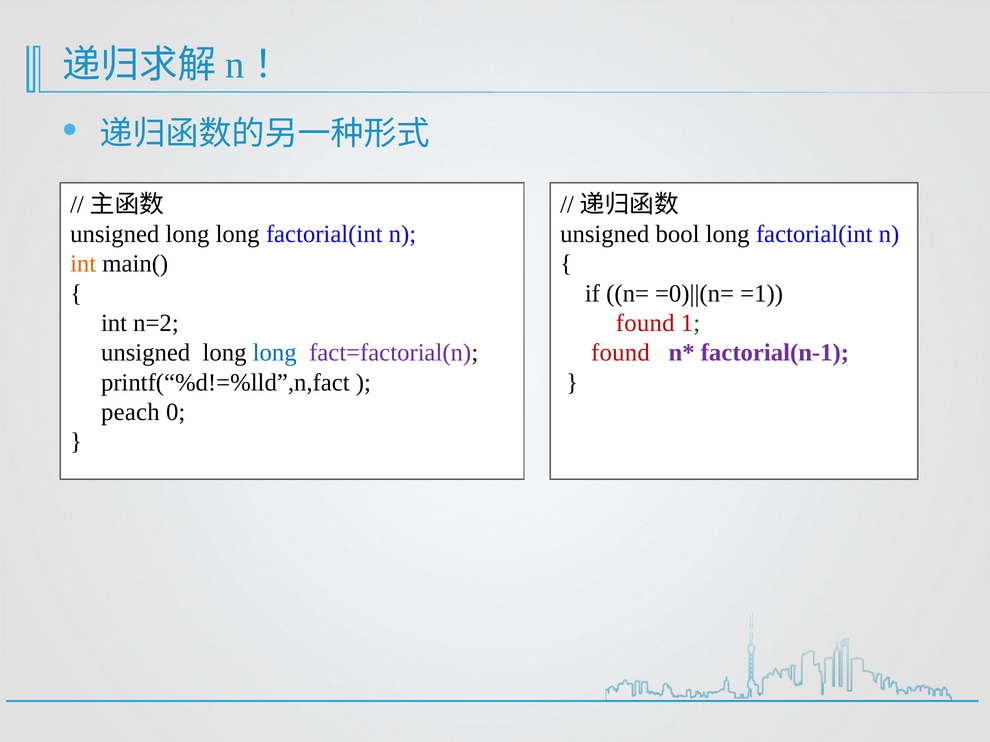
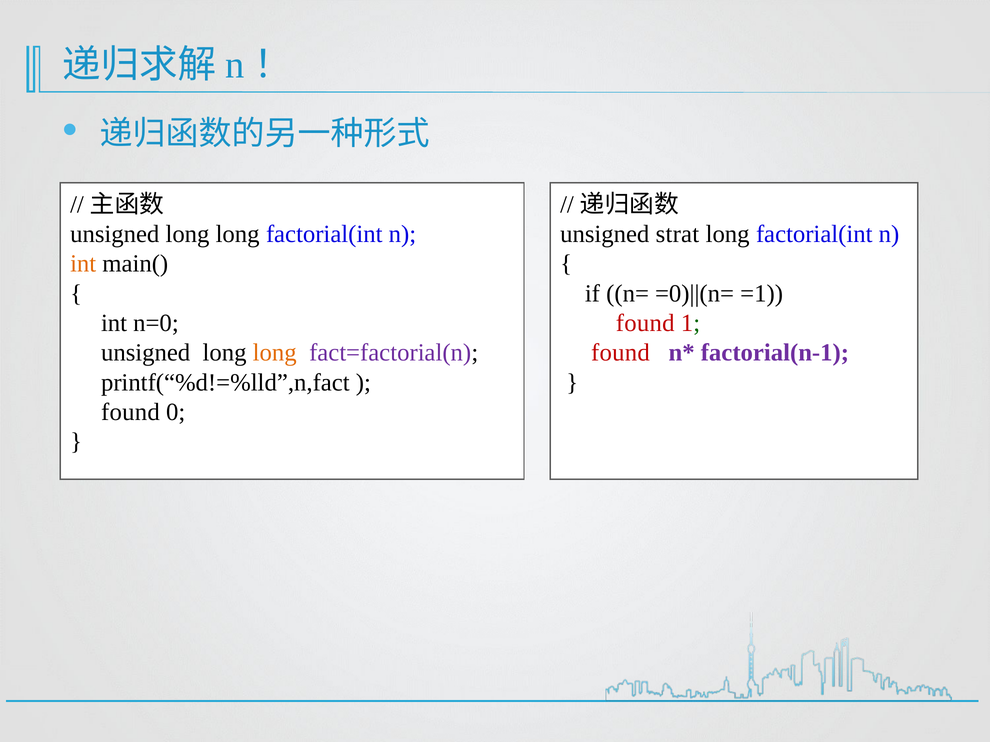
bool: bool -> strat (677, 234)
n=2: n=2 -> n=0 (156, 323)
long colour: blue -> orange (275, 353)
peach: peach -> found (130, 412)
